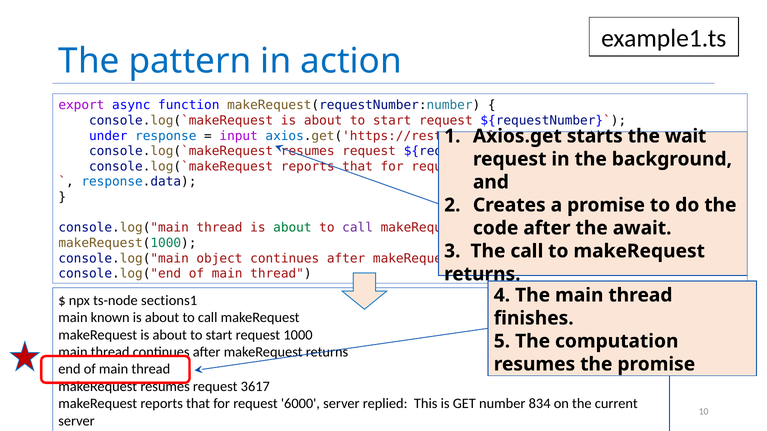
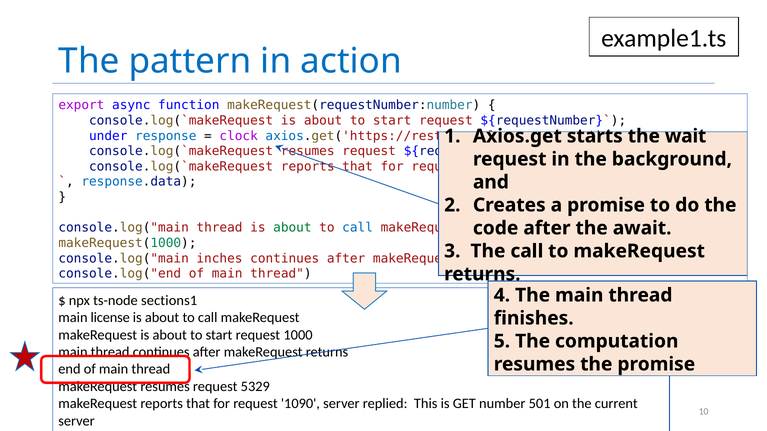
input: input -> clock (239, 136)
call colour: purple -> blue (358, 228)
object: object -> inches (219, 259)
known: known -> license (110, 318)
3617: 3617 -> 5329 (255, 387)
6000: 6000 -> 1090 (300, 404)
834: 834 -> 501 (540, 404)
